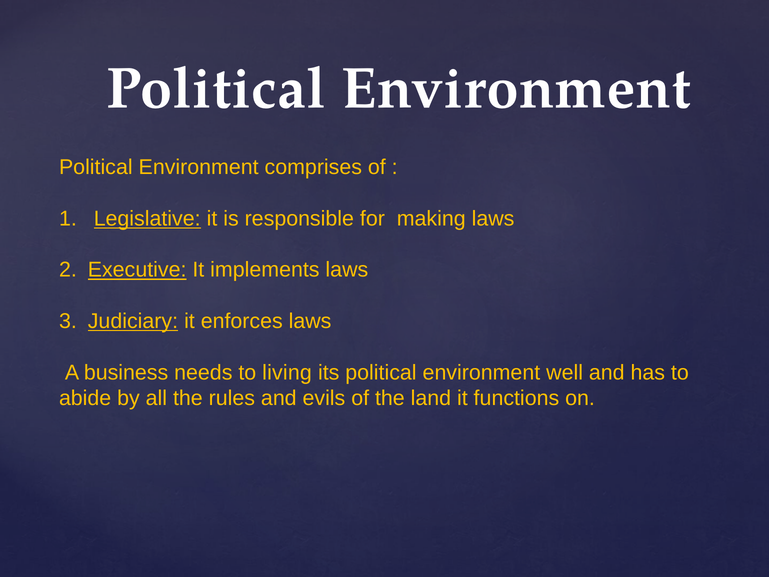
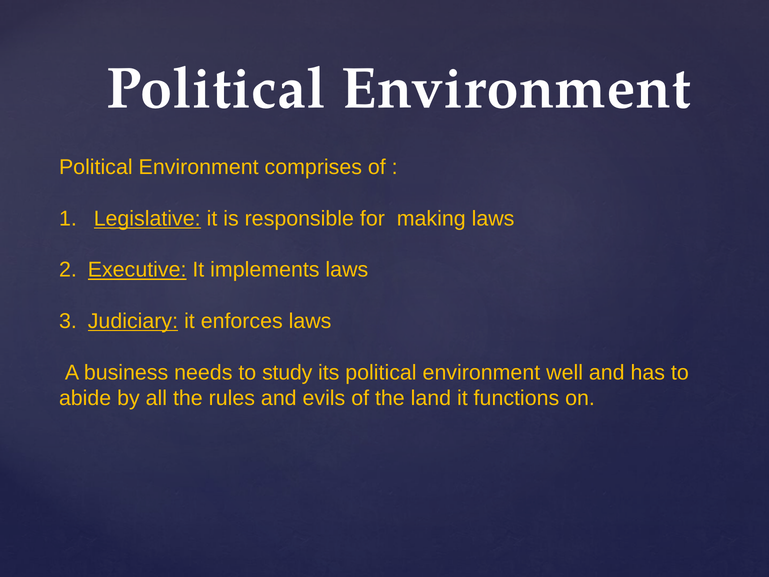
living: living -> study (287, 372)
